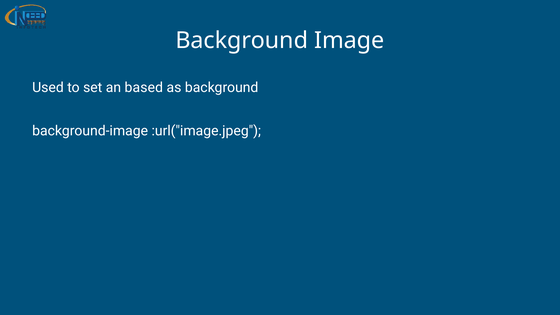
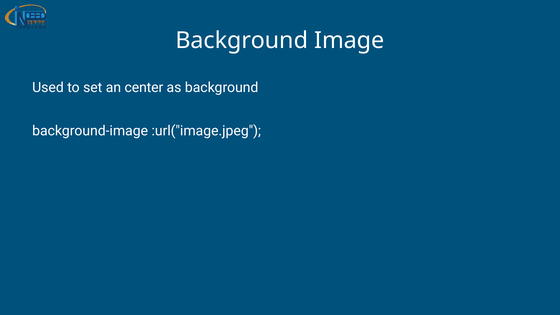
based: based -> center (144, 87)
